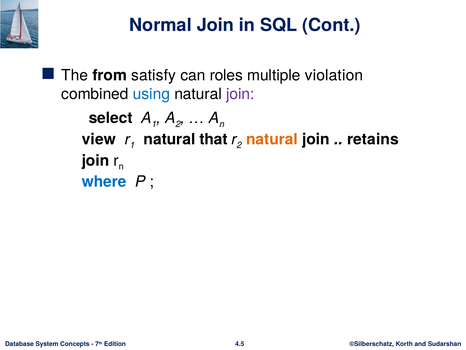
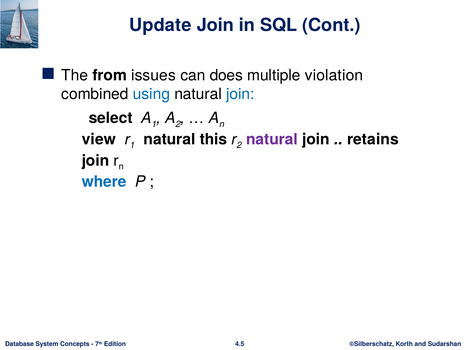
Normal: Normal -> Update (160, 25)
satisfy: satisfy -> issues (154, 75)
roles: roles -> does (226, 75)
join colour: purple -> blue (240, 94)
that: that -> this (213, 139)
natural colour: orange -> purple (272, 139)
